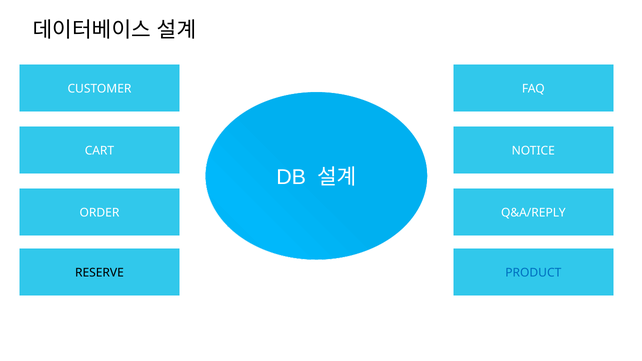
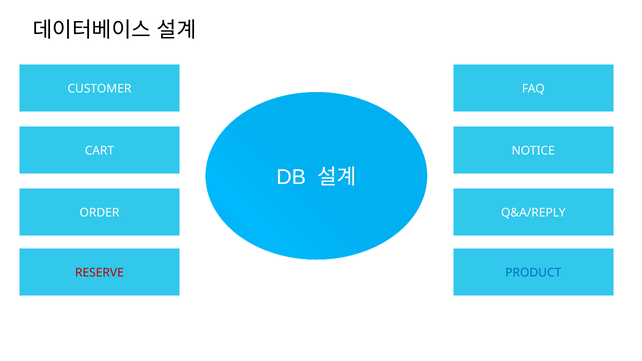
RESERVE colour: black -> red (99, 273)
